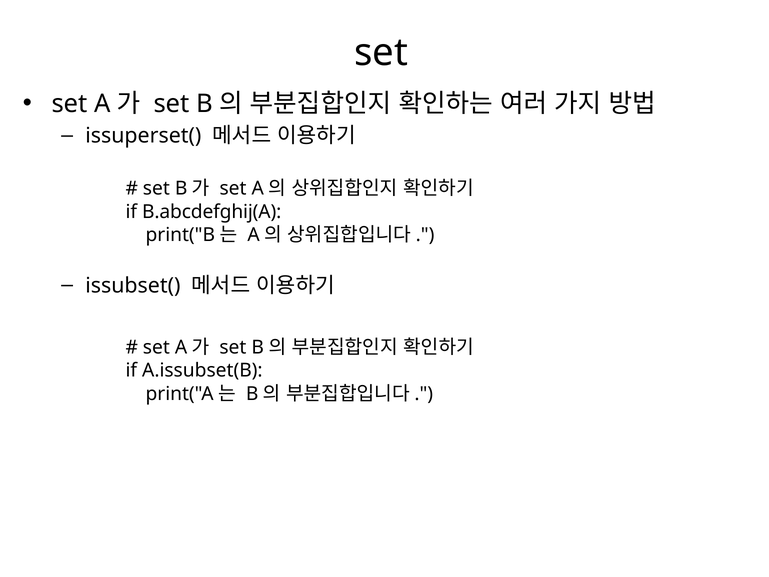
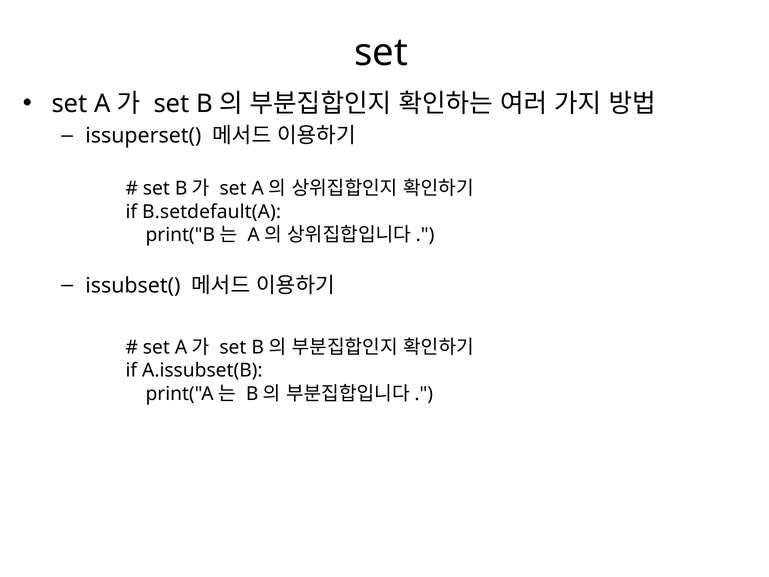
B.abcdefghij(A: B.abcdefghij(A -> B.setdefault(A (212, 212)
